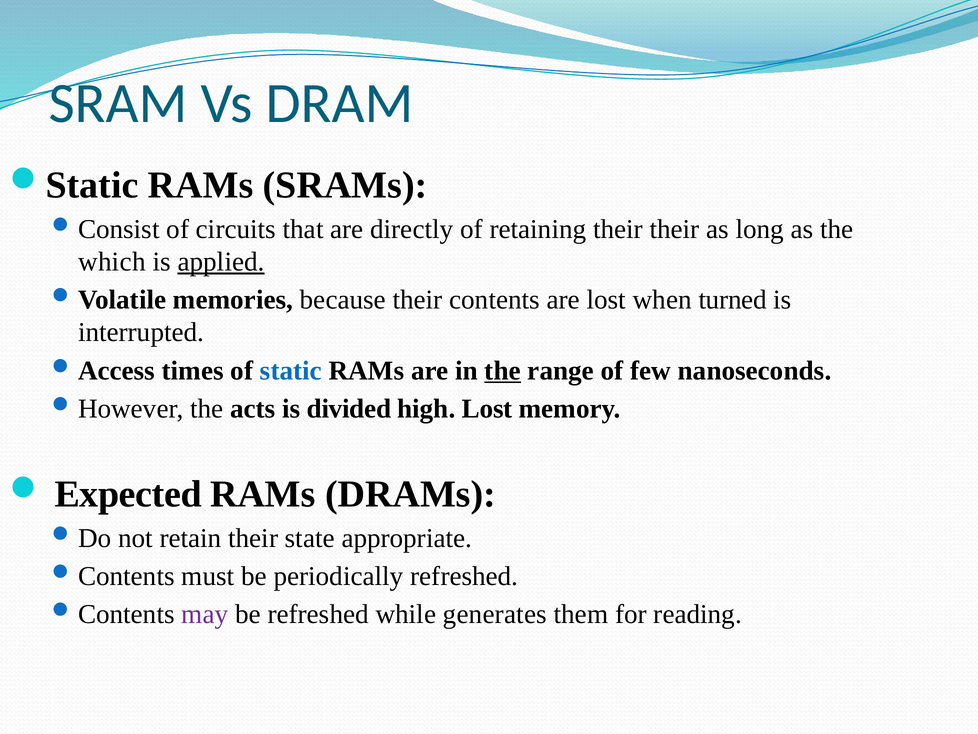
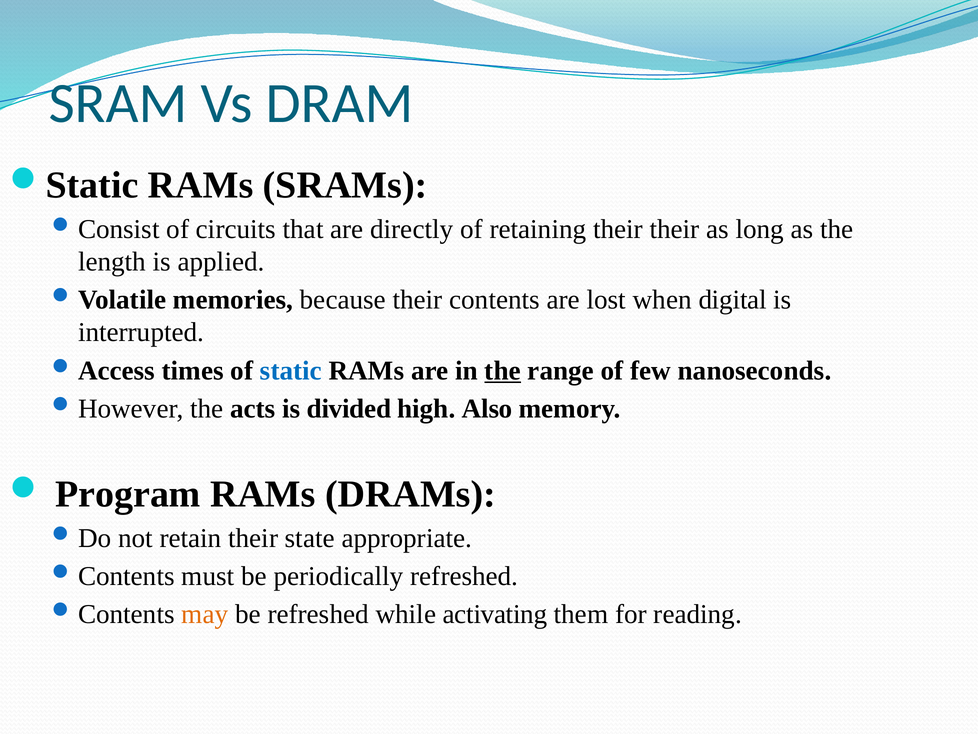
which: which -> length (112, 262)
applied underline: present -> none (221, 262)
turned: turned -> digital (733, 300)
high Lost: Lost -> Also (487, 408)
Expected: Expected -> Program (128, 494)
may colour: purple -> orange (205, 614)
generates: generates -> activating (495, 614)
